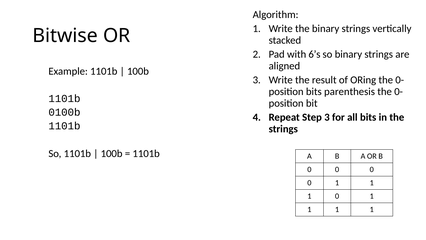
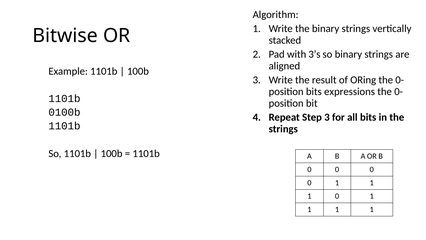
6’s: 6’s -> 3’s (314, 54)
parenthesis: parenthesis -> expressions (350, 91)
